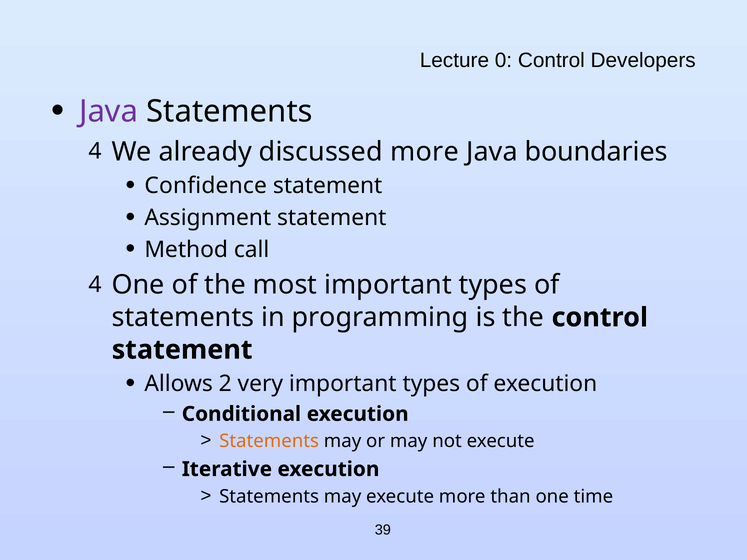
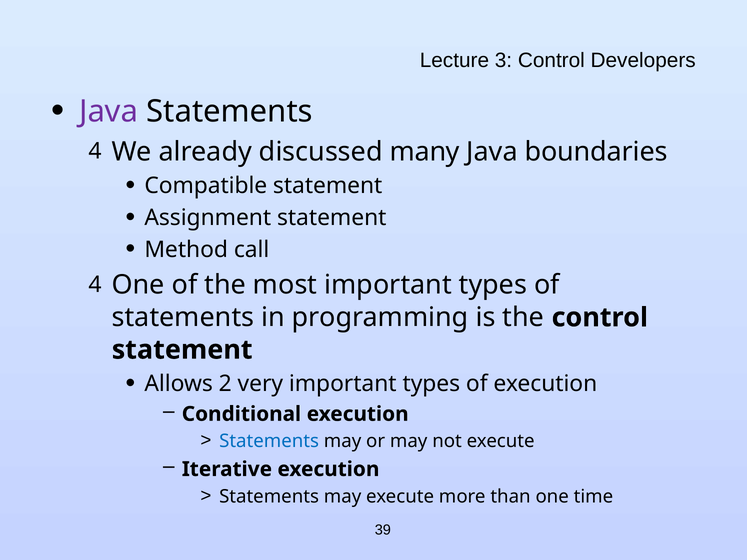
0: 0 -> 3 (503, 61)
discussed more: more -> many (425, 152)
Confidence: Confidence -> Compatible (206, 186)
Statements colour: orange -> blue (269, 441)
